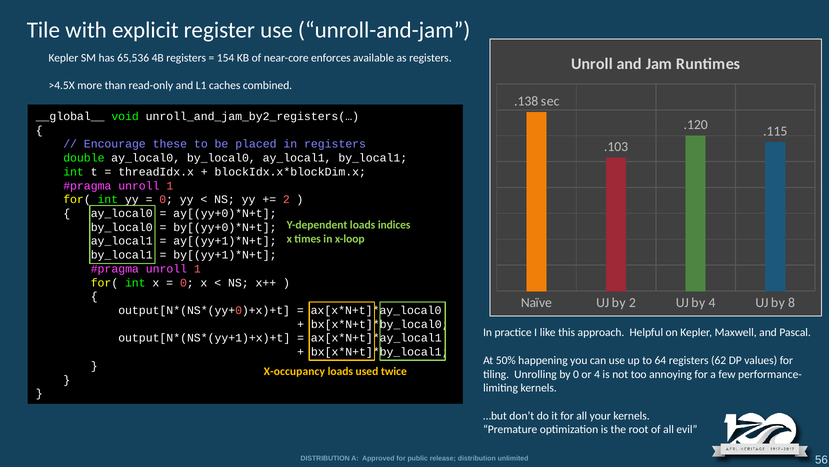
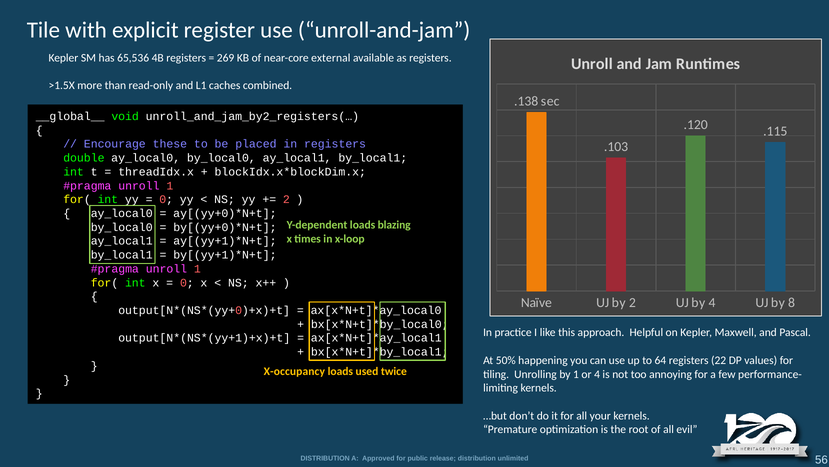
154: 154 -> 269 (226, 58)
enforces: enforces -> external (331, 58)
>4.5X: >4.5X -> >1.5X (62, 85)
indices: indices -> blazing (394, 225)
62: 62 -> 22 (719, 360)
by 0: 0 -> 1 (576, 374)
